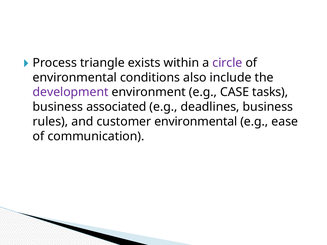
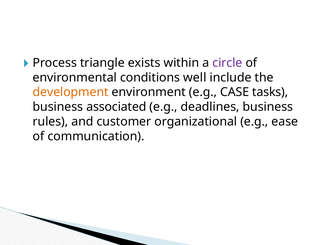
also: also -> well (195, 78)
development colour: purple -> orange (71, 92)
customer environmental: environmental -> organizational (196, 122)
